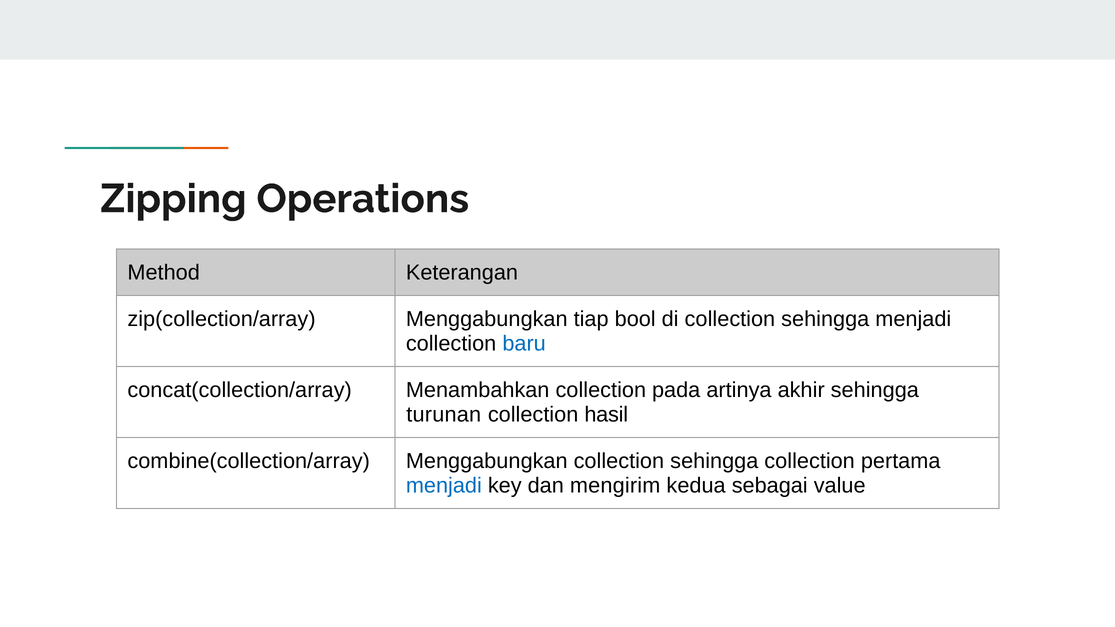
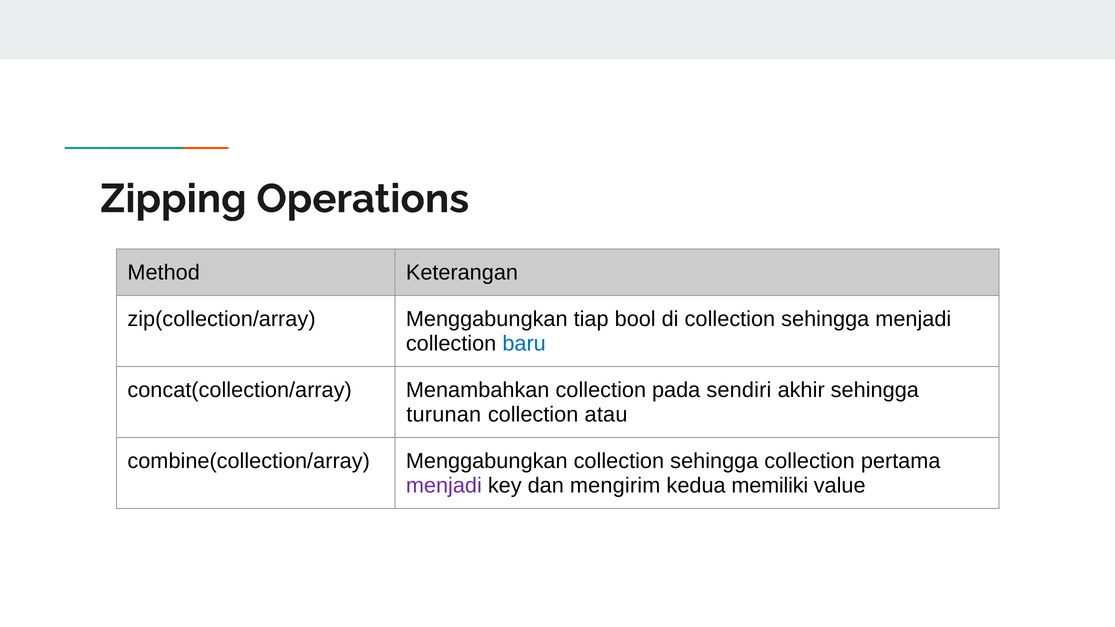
artinya: artinya -> sendiri (739, 390)
hasil: hasil -> atau (606, 415)
menjadi colour: blue -> purple (444, 486)
sebagai: sebagai -> memiliki (770, 486)
